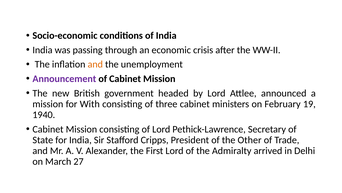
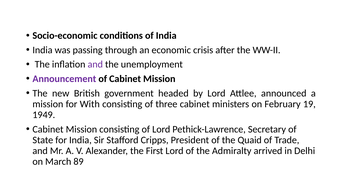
and colour: orange -> purple (95, 64)
1940: 1940 -> 1949 (44, 114)
Other: Other -> Quaid (250, 140)
27: 27 -> 89 (79, 161)
